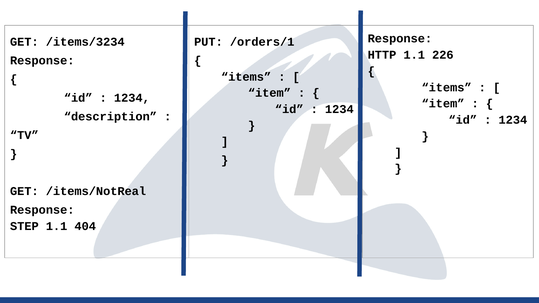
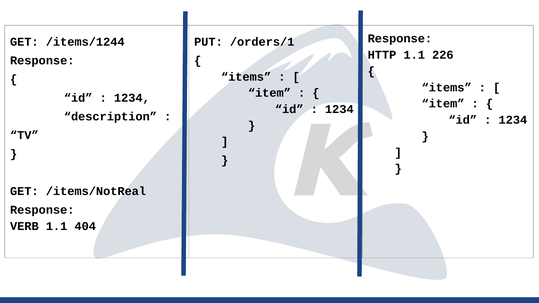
/items/3234: /items/3234 -> /items/1244 (85, 42)
STEP: STEP -> VERB (24, 226)
